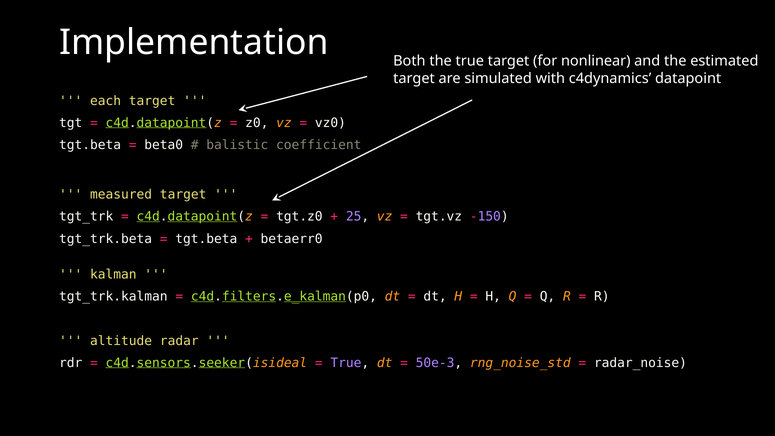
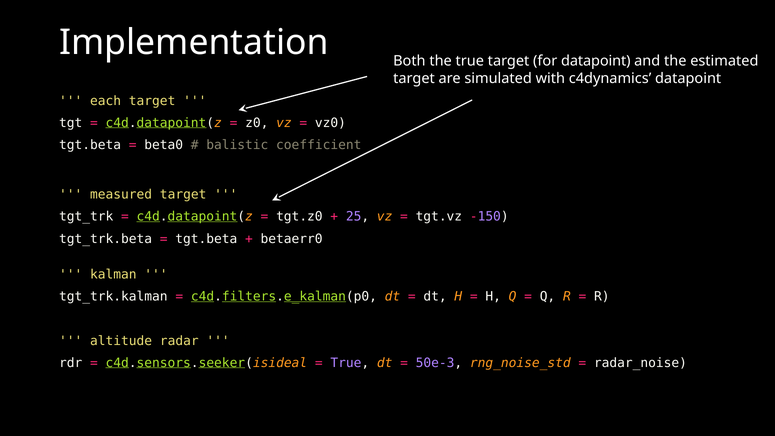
for nonlinear: nonlinear -> datapoint (596, 61)
